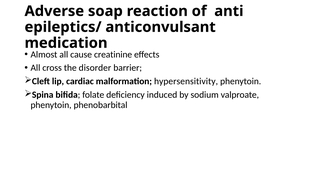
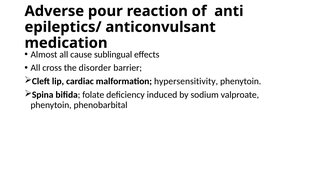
soap: soap -> pour (105, 11)
creatinine: creatinine -> sublingual (113, 54)
